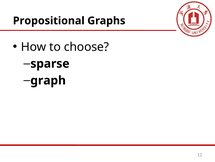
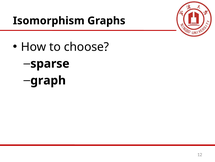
Propositional: Propositional -> Isomorphism (49, 21)
